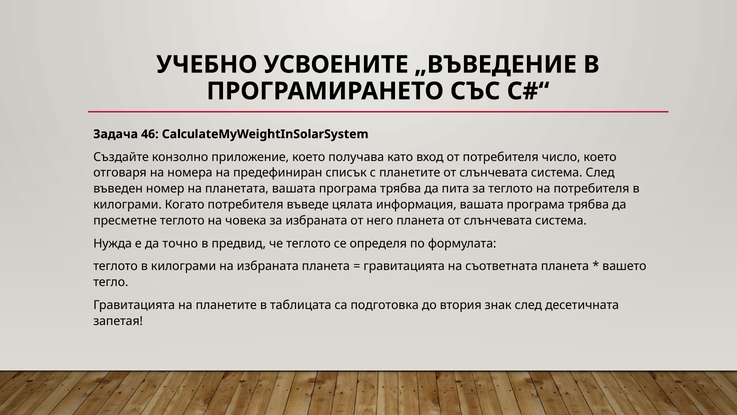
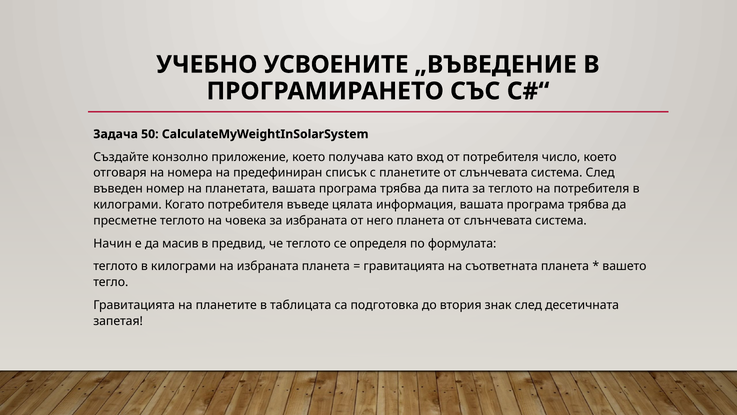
46: 46 -> 50 (150, 134)
Нужда: Нужда -> Начин (113, 243)
точно: точно -> масив (180, 243)
